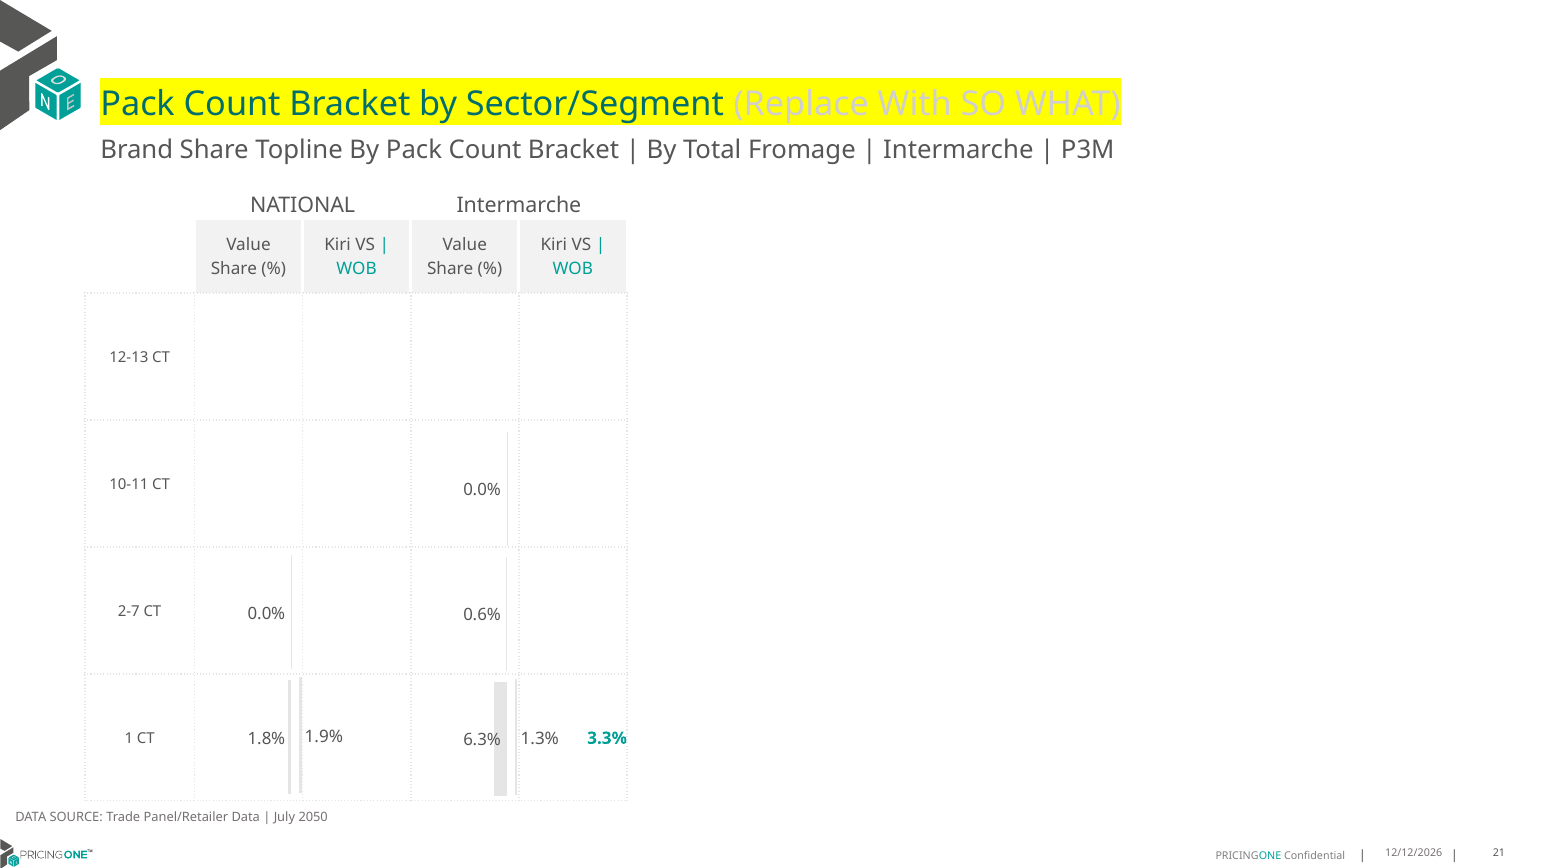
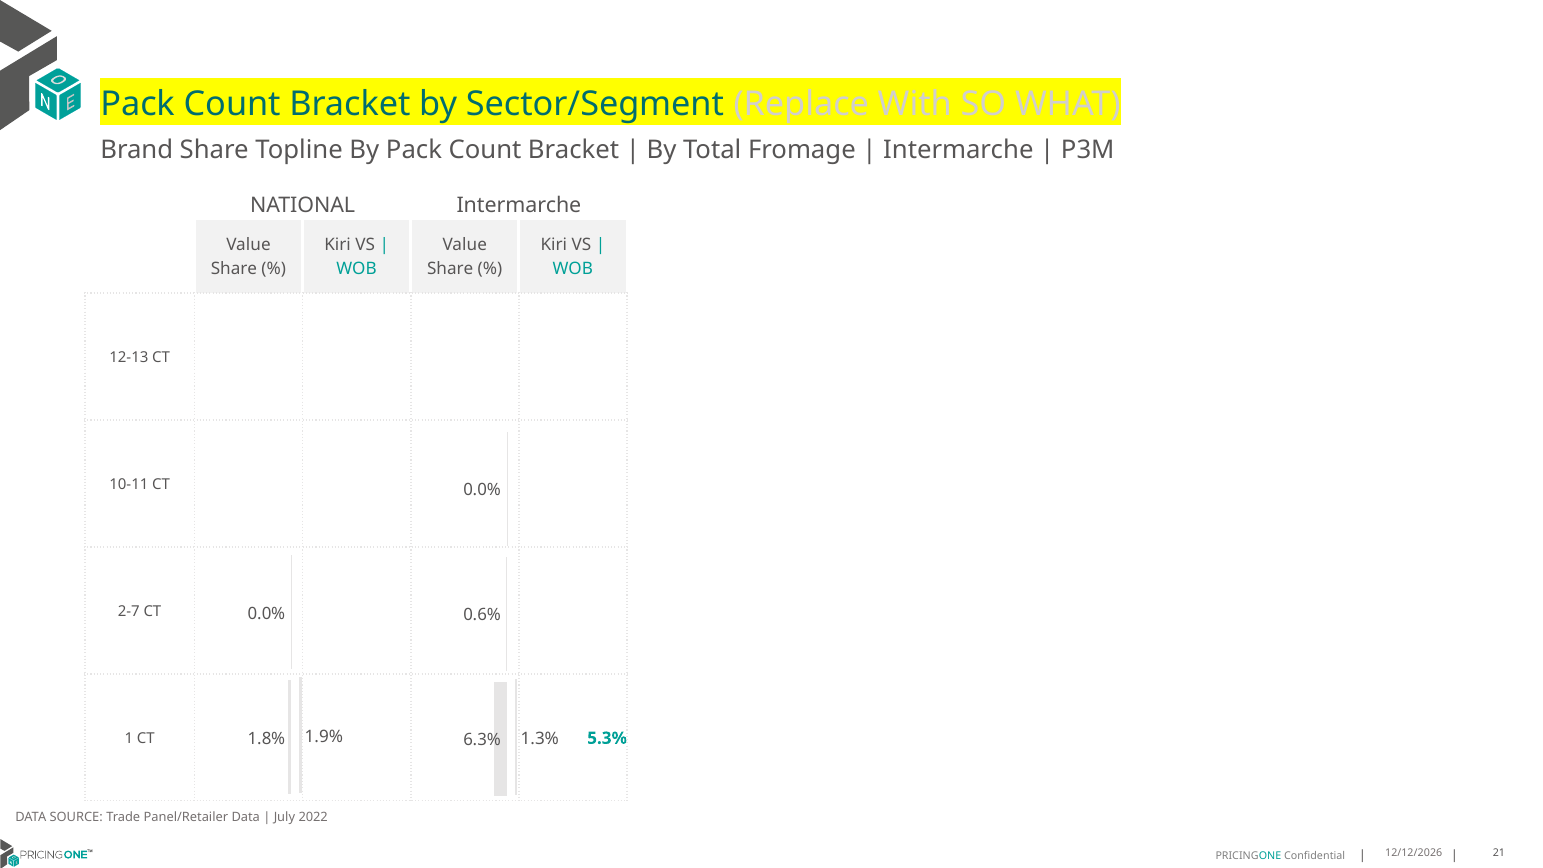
3.3%: 3.3% -> 5.3% (607, 738)
2050: 2050 -> 2022 (313, 817)
